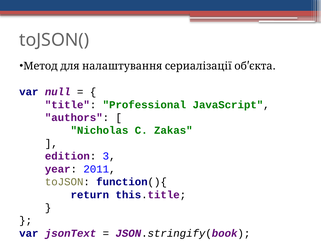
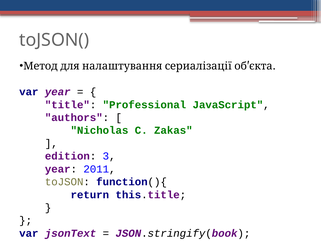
var null: null -> year (58, 92)
